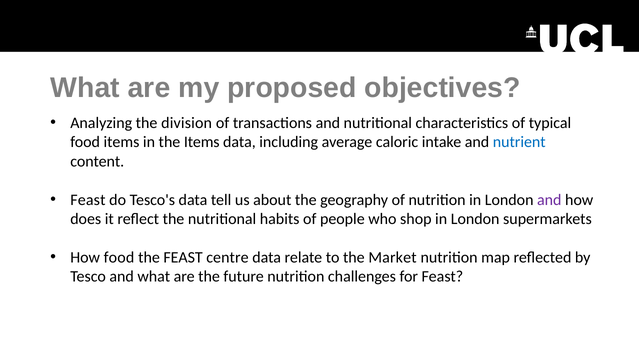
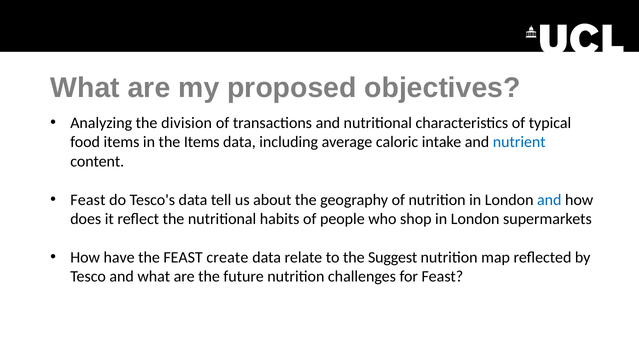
and colour: purple -> blue (549, 199)
How food: food -> have (119, 257)
centre: centre -> create (227, 257)
Market: Market -> Suggest (393, 257)
